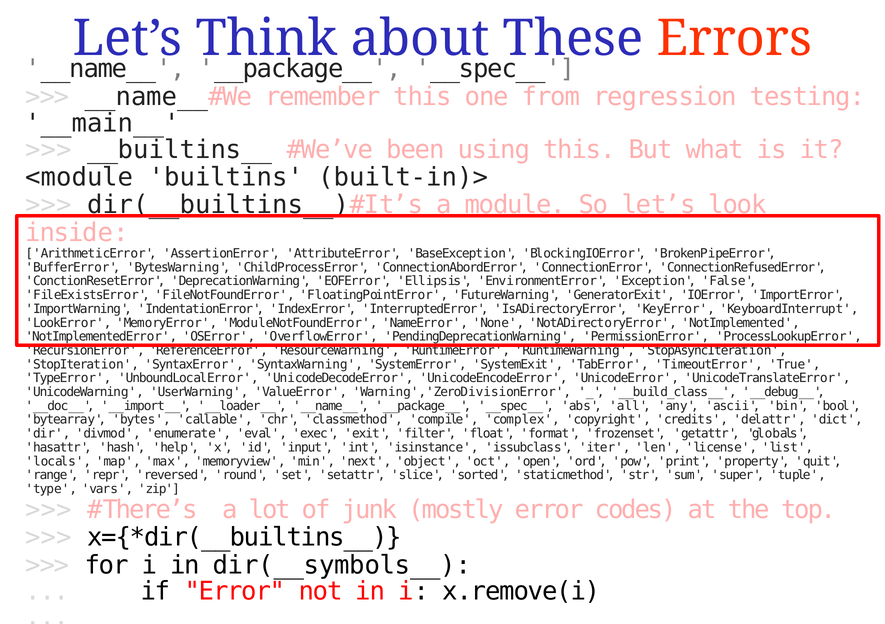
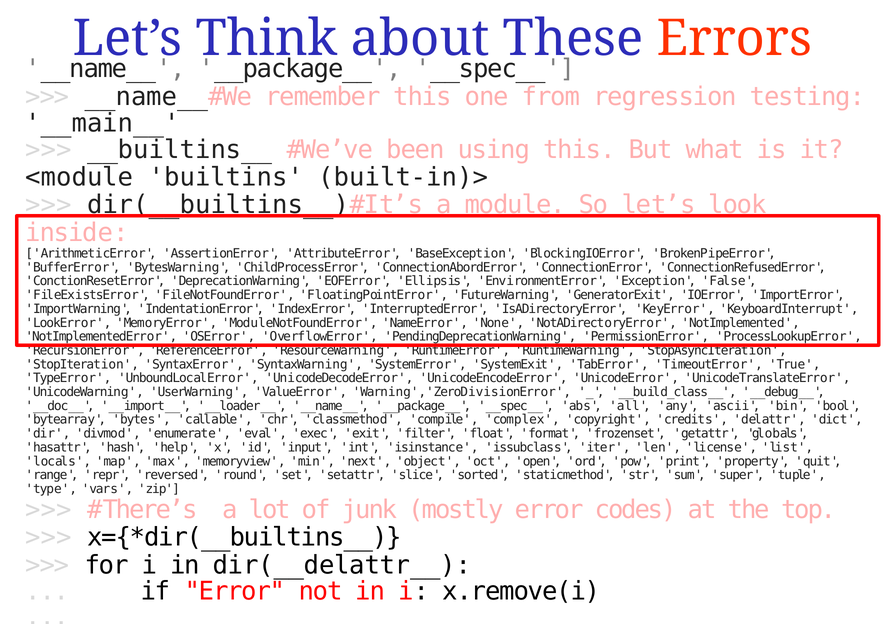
dir(__symbols__: dir(__symbols__ -> dir(__delattr__ (342, 565)
